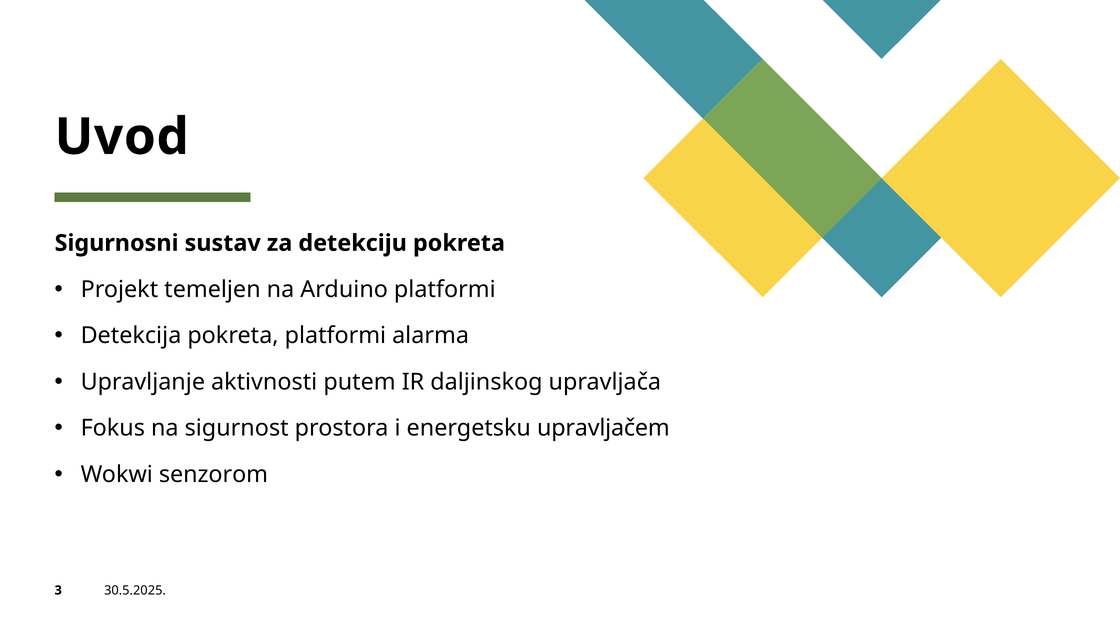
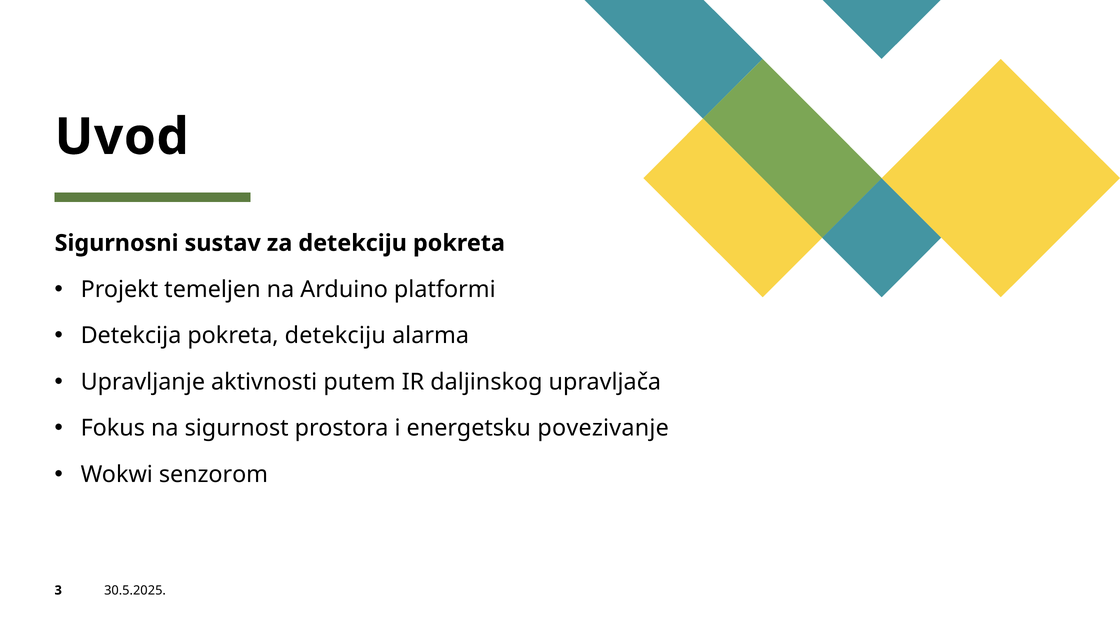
pokreta platformi: platformi -> detekciju (335, 336)
upravljačem: upravljačem -> povezivanje (603, 428)
